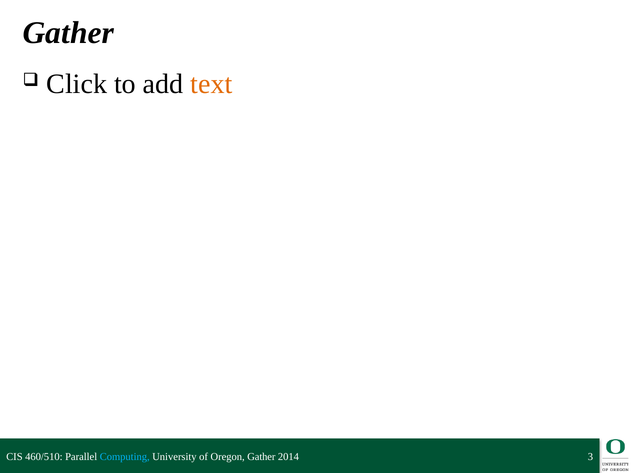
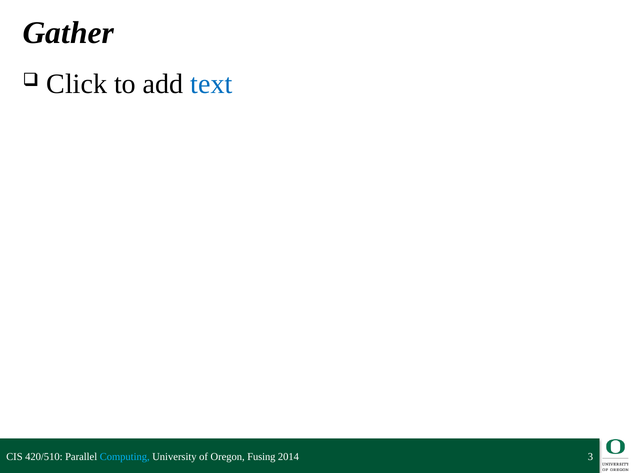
text colour: orange -> blue (211, 84)
460/510: 460/510 -> 420/510 (44, 457)
Oregon Gather: Gather -> Fusing (261, 457)
